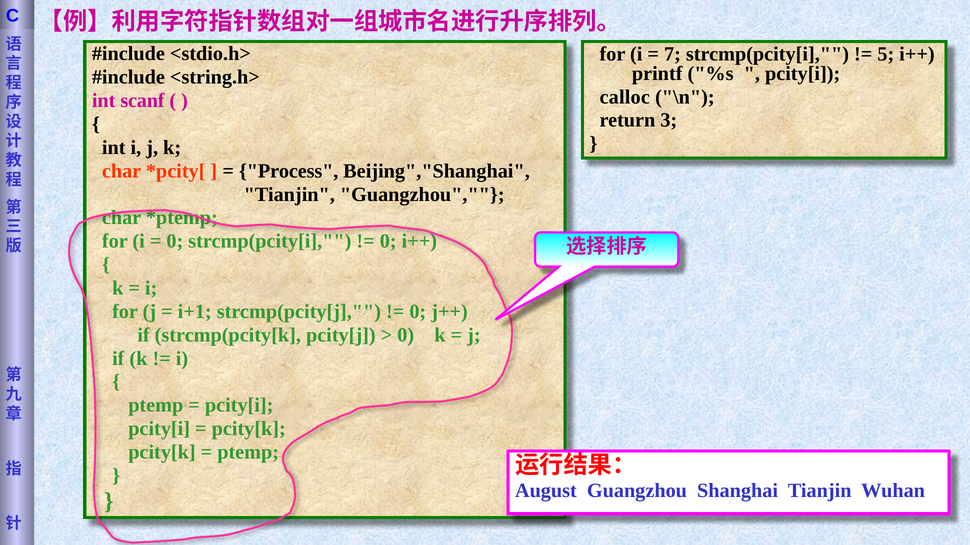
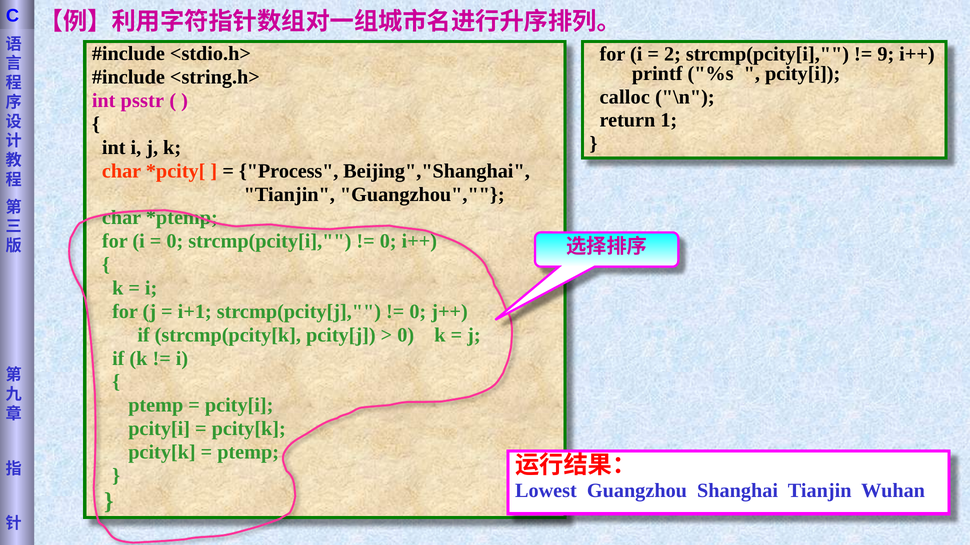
7: 7 -> 2 (672, 54)
5: 5 -> 9 (886, 54)
scanf: scanf -> psstr (142, 101)
3: 3 -> 1 (669, 120)
August: August -> Lowest (546, 491)
